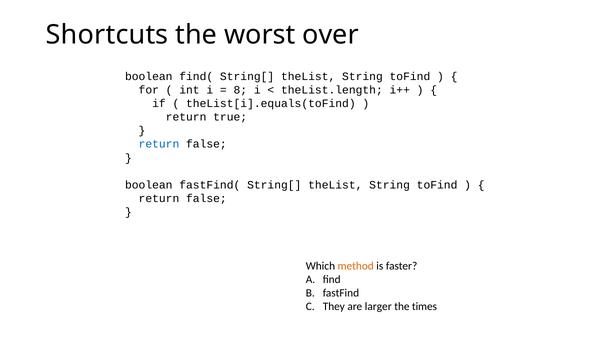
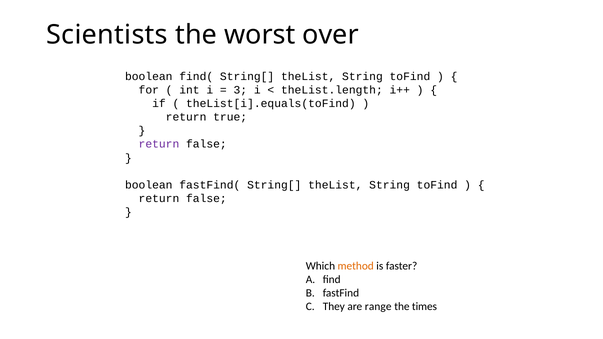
Shortcuts: Shortcuts -> Scientists (107, 35)
8: 8 -> 3 (240, 90)
return colour: blue -> purple (159, 144)
larger: larger -> range (378, 307)
